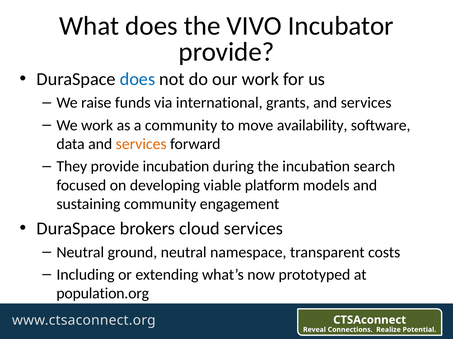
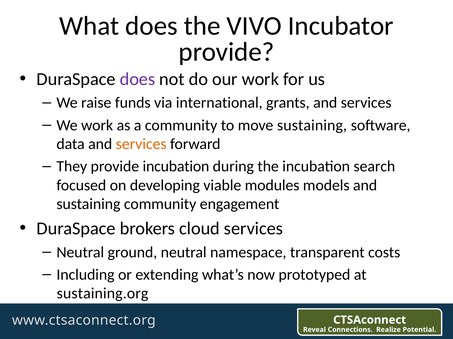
does colour: blue -> purple (137, 79)
move availability: availability -> sustaining (312, 125)
platform: platform -> modules (272, 186)
population.org: population.org -> sustaining.org (103, 294)
